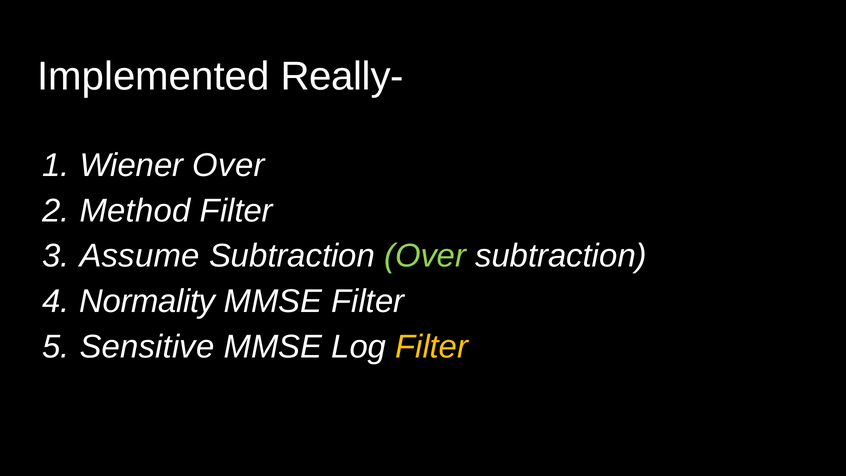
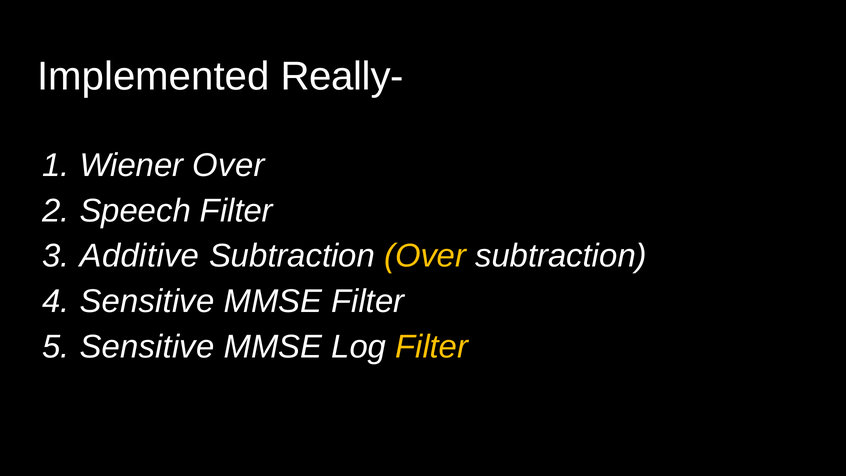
Method: Method -> Speech (135, 211)
Assume: Assume -> Additive (140, 256)
Over colour: light green -> yellow (425, 256)
Normality: Normality -> Sensitive (147, 301)
